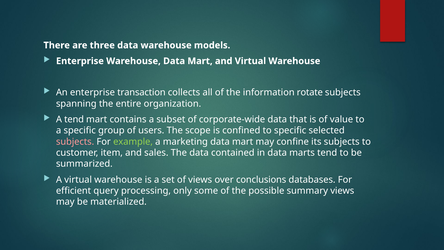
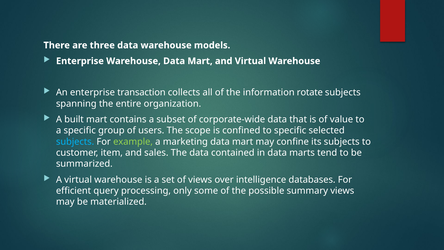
A tend: tend -> built (74, 119)
subjects colour: pink -> light blue (75, 141)
conclusions: conclusions -> intelligence (261, 179)
